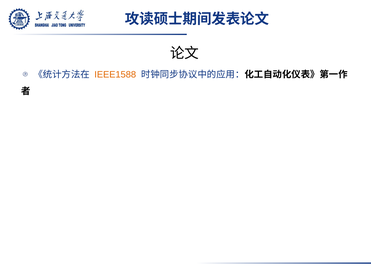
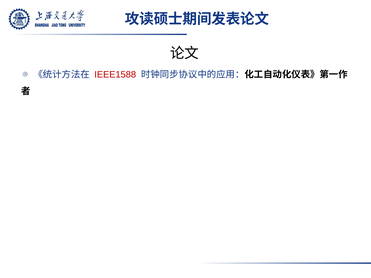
IEEE1588 colour: orange -> red (115, 75)
